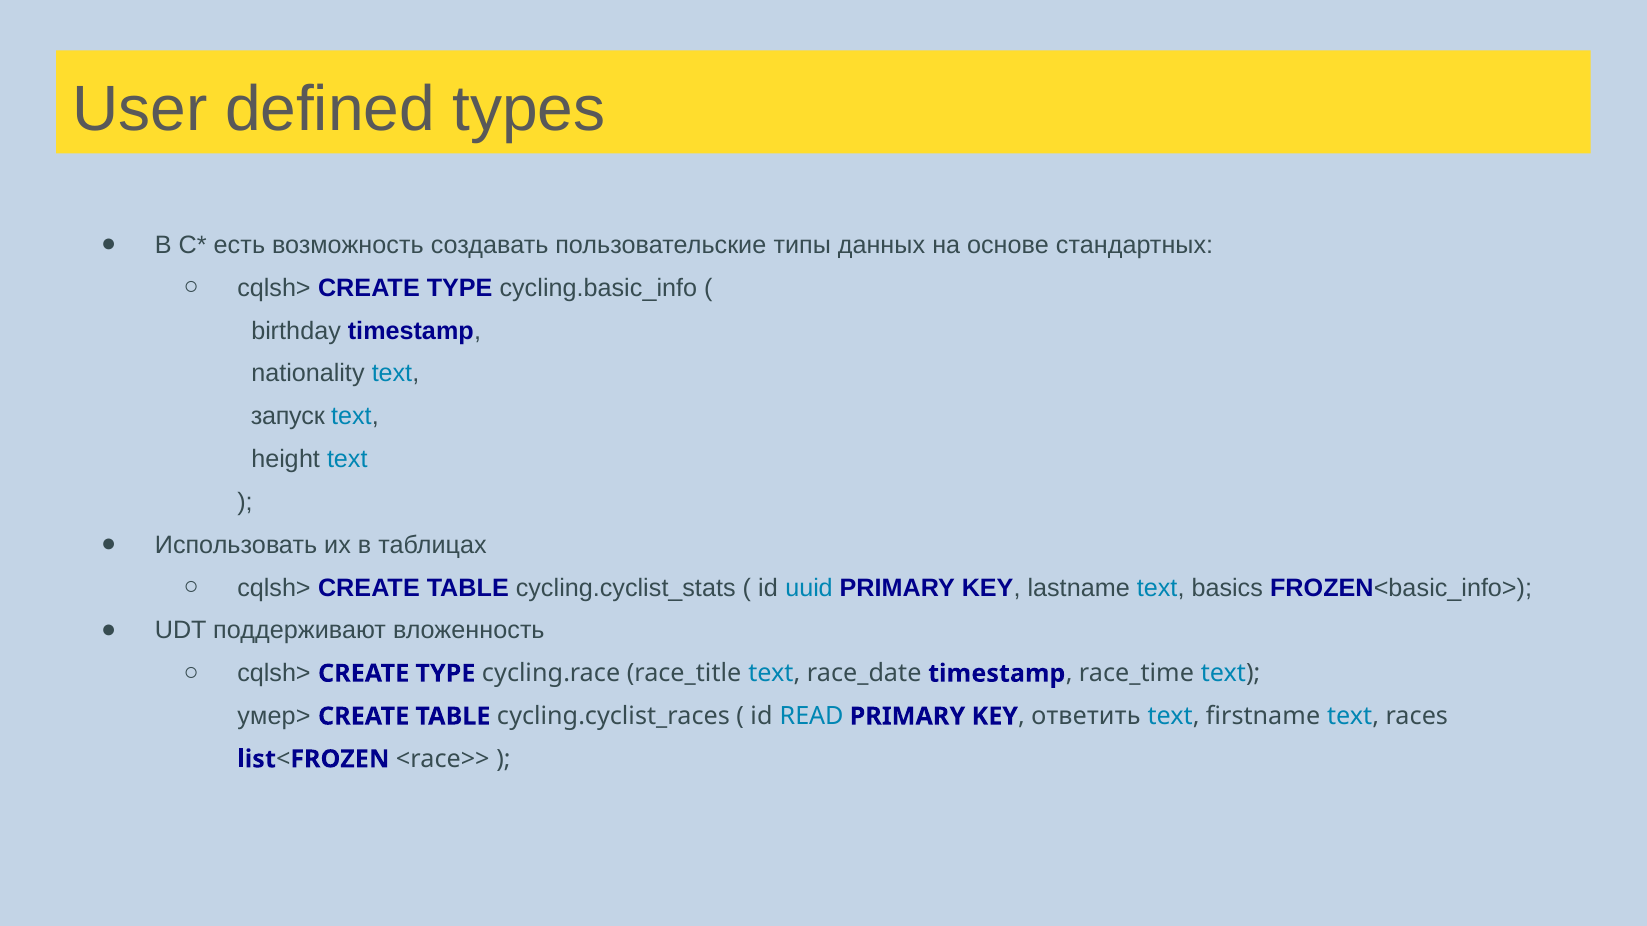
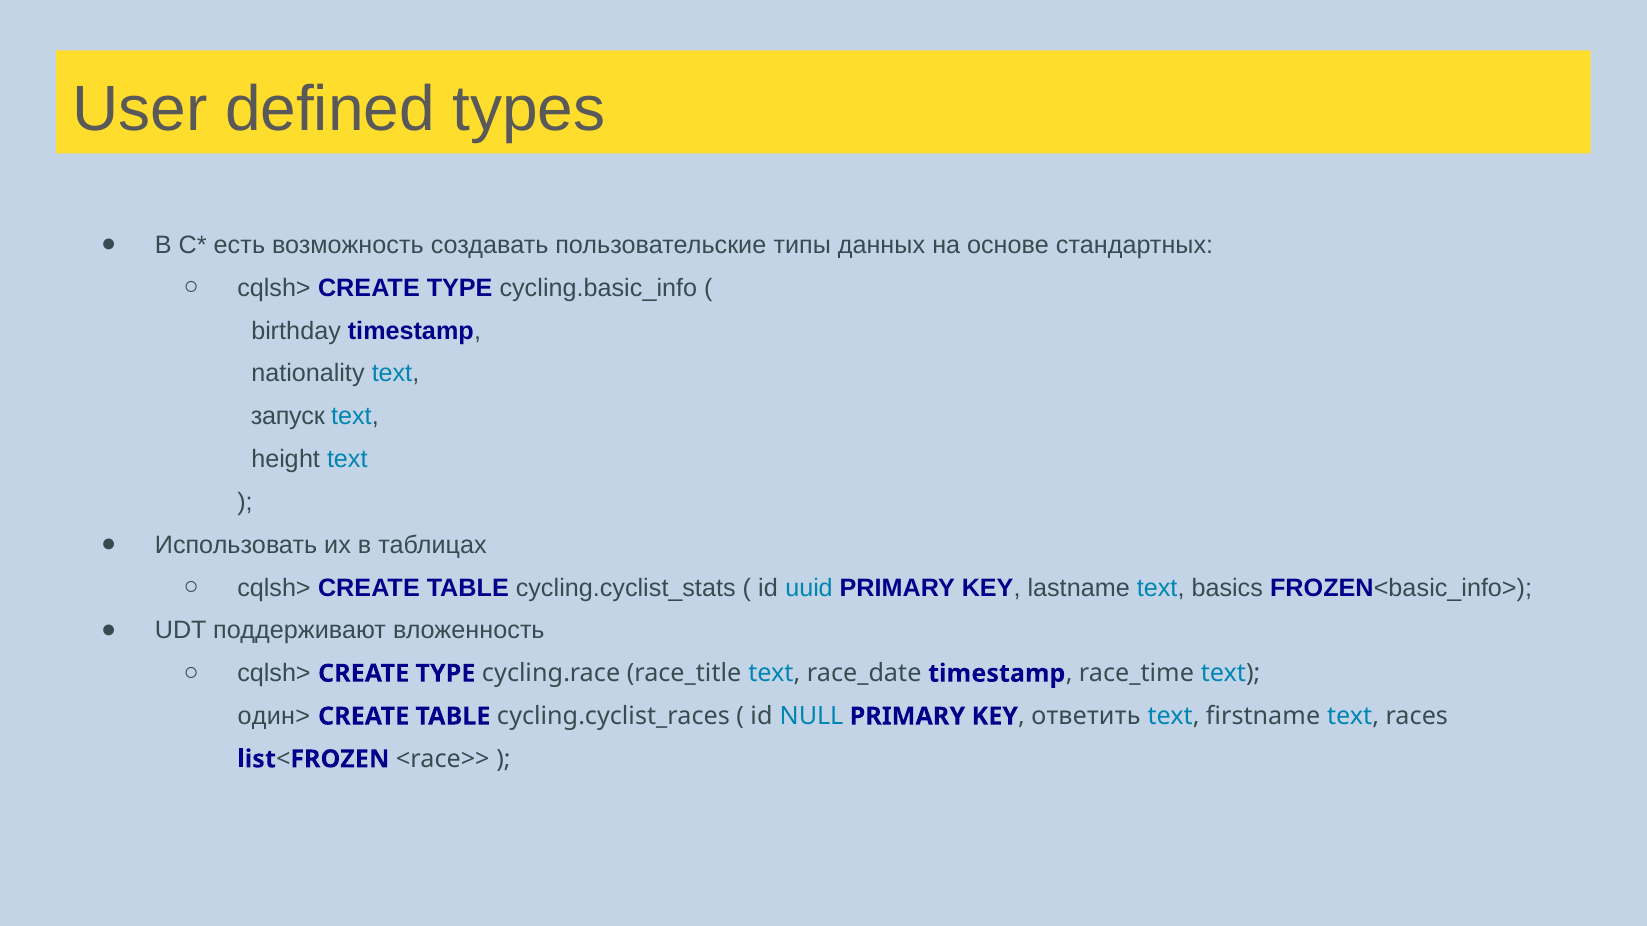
умер>: умер> -> один> (274, 717)
READ: READ -> NULL (812, 717)
